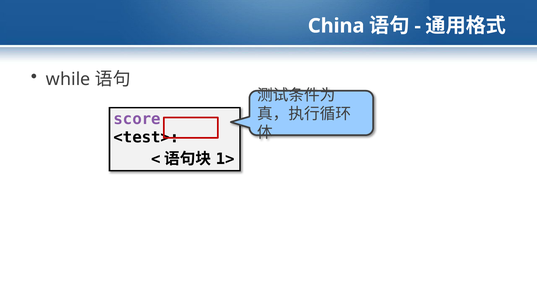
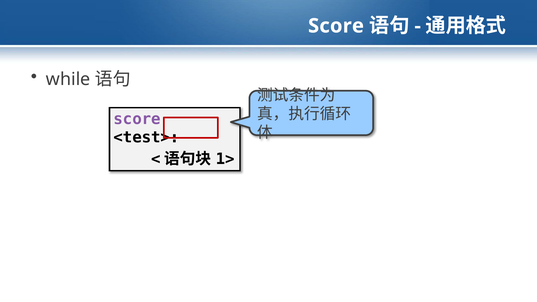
China: China -> Score (336, 26)
